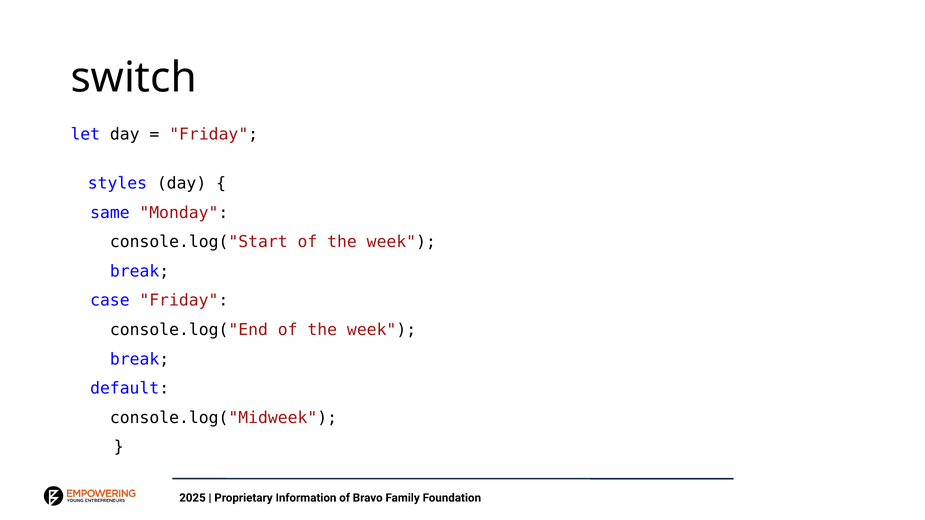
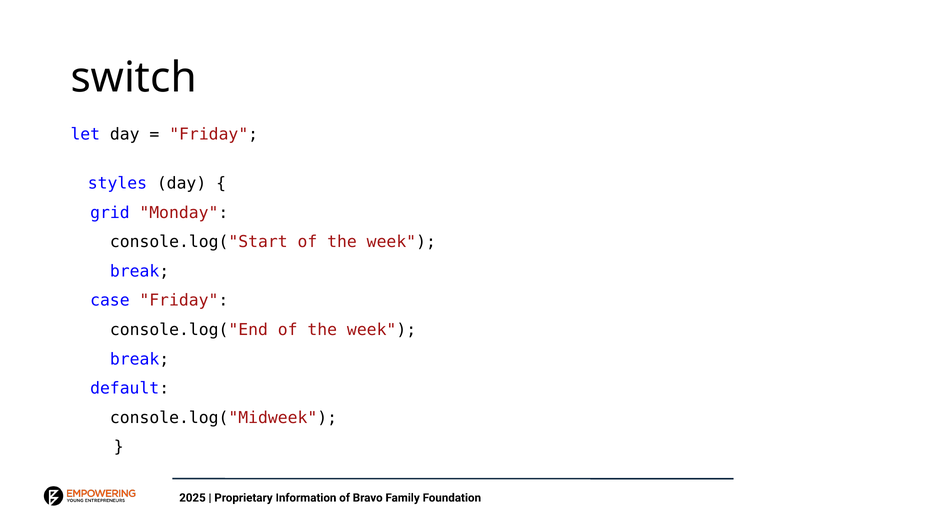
same: same -> grid (110, 213)
